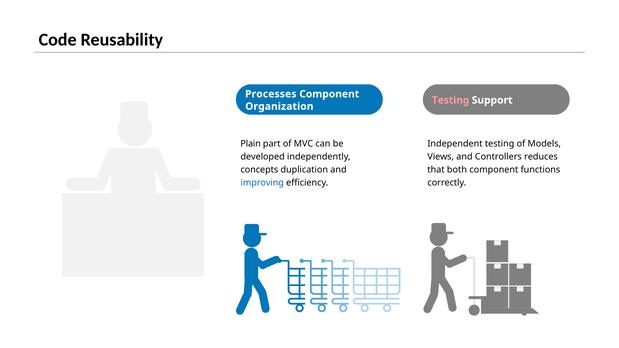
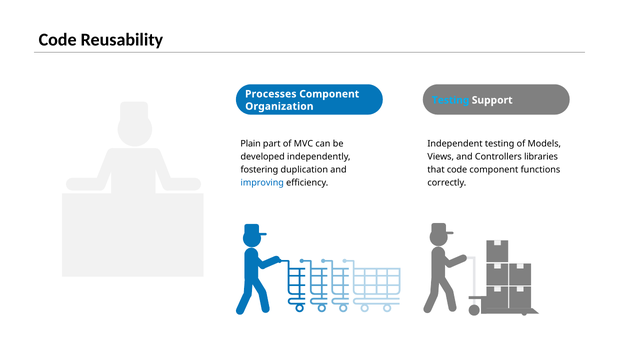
Testing colour: pink -> light blue (451, 100)
reduces: reduces -> libraries (541, 157)
concepts: concepts -> fostering (259, 170)
that both: both -> code (457, 170)
